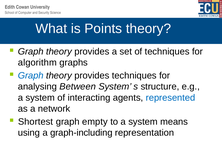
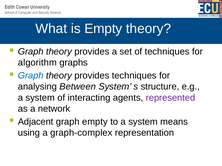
is Points: Points -> Empty (103, 29)
represented colour: blue -> purple (170, 98)
Shortest: Shortest -> Adjacent (36, 122)
graph-including: graph-including -> graph-complex (81, 133)
